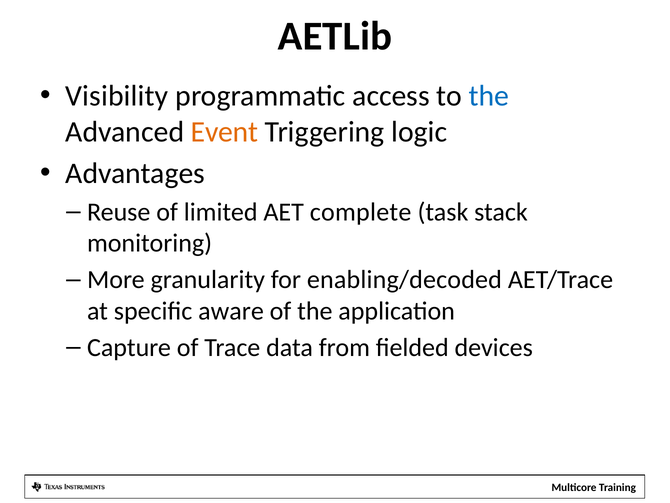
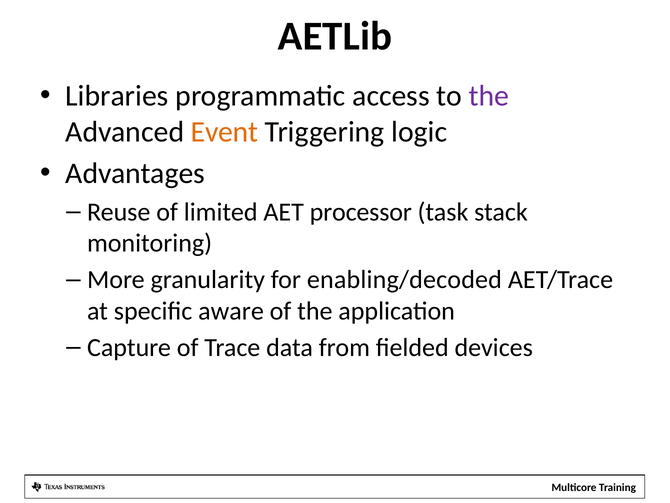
Visibility: Visibility -> Libraries (117, 96)
the colour: blue -> purple (489, 96)
complete: complete -> processor (361, 212)
